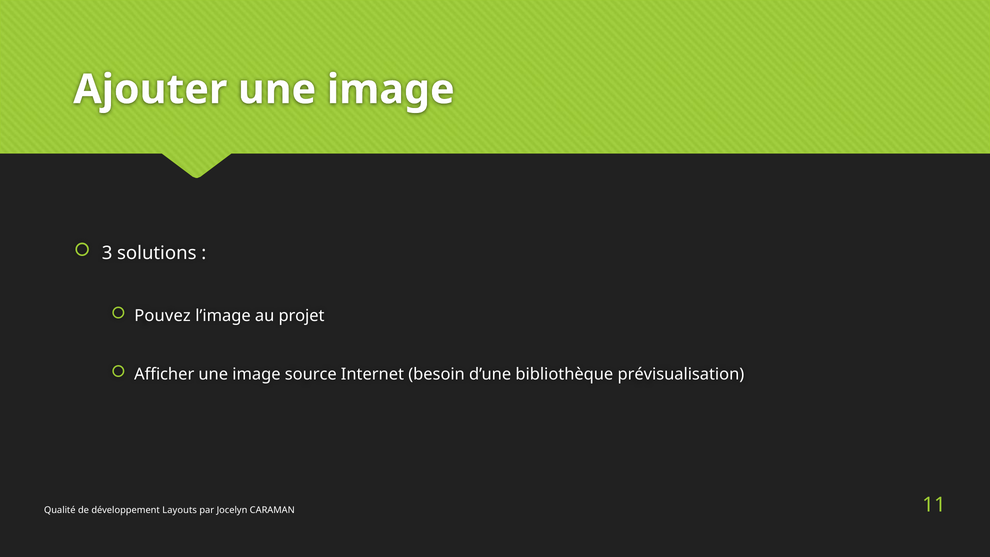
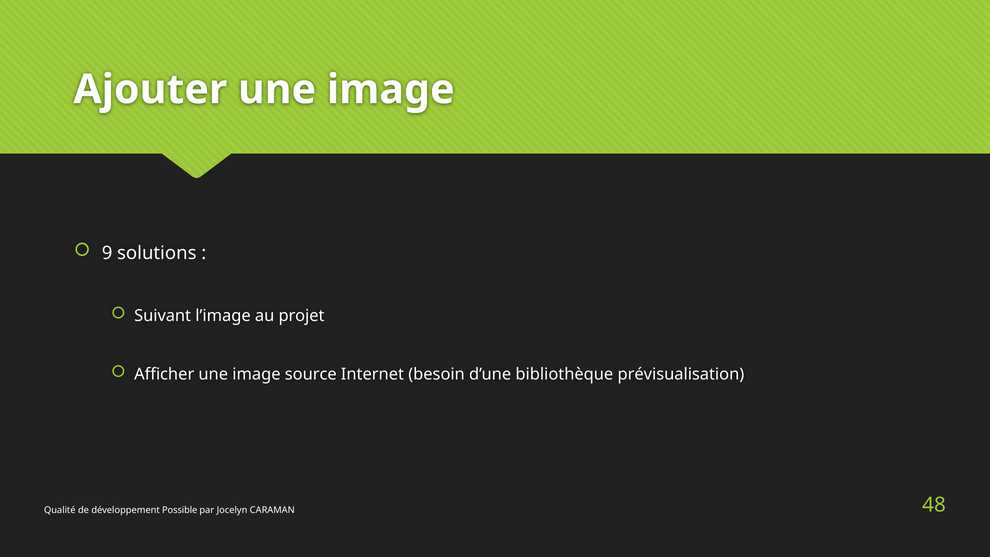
3: 3 -> 9 (107, 253)
Pouvez: Pouvez -> Suivant (163, 316)
Layouts: Layouts -> Possible (180, 510)
11: 11 -> 48 (934, 505)
